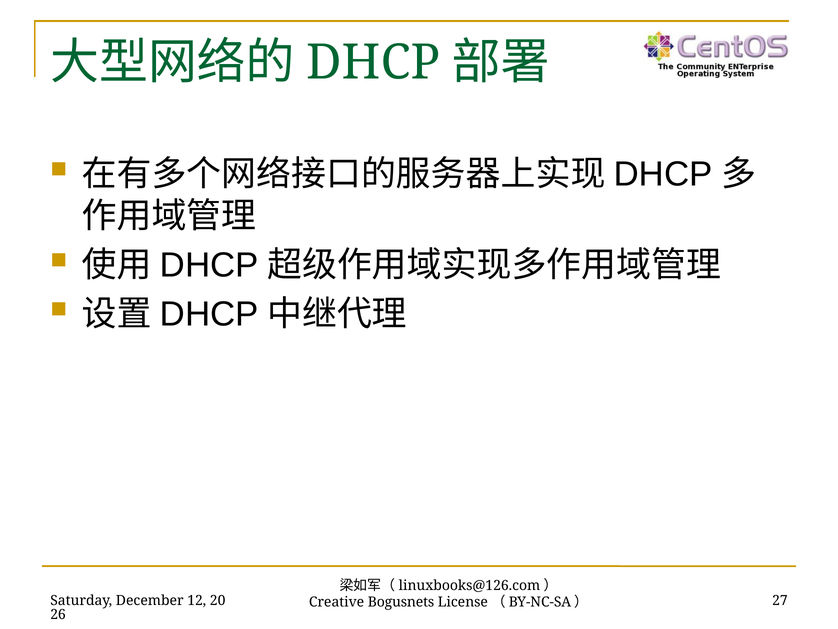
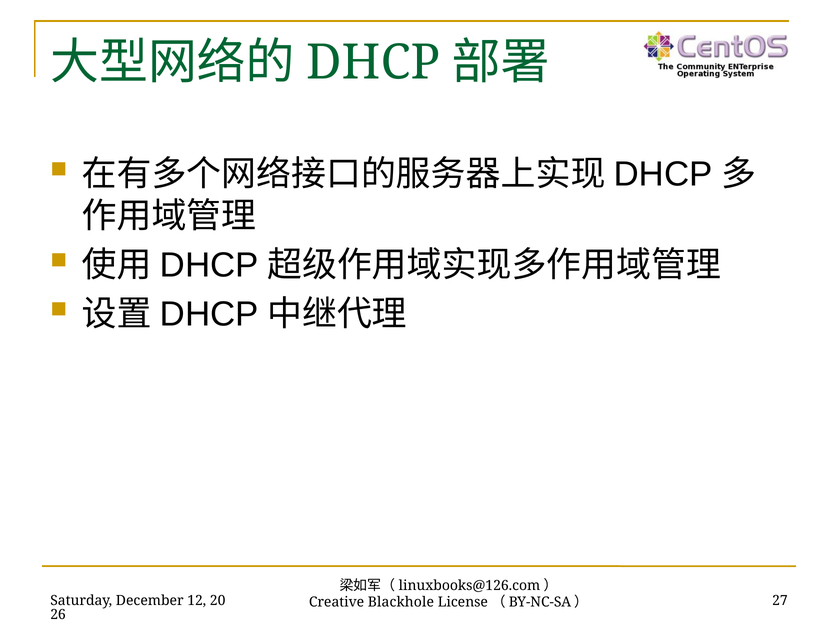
Bogusnets: Bogusnets -> Blackhole (401, 602)
